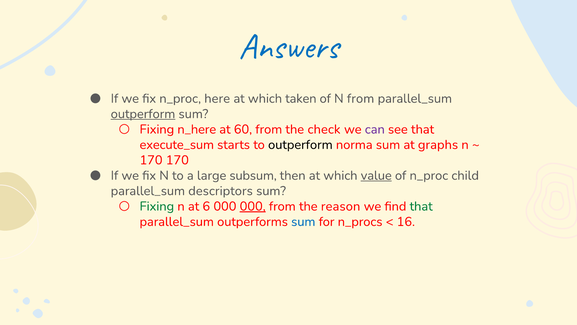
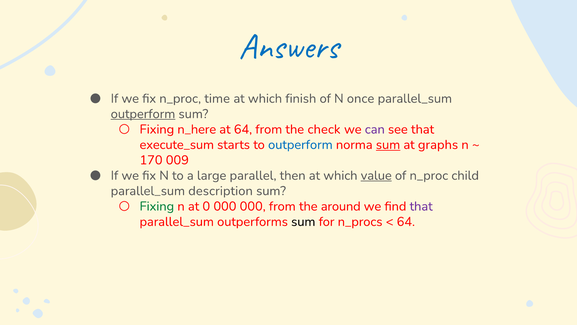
here: here -> time (217, 98)
taken: taken -> finish (301, 98)
N from: from -> once (361, 98)
at 60: 60 -> 64 (243, 129)
outperform colour: black -> blue (300, 145)
sum underline: none -> present (388, 145)
170 170: 170 -> 009 (177, 160)
subsum: subsum -> parallel (253, 175)
descriptors: descriptors -> description (221, 191)
6: 6 -> 0 (206, 206)
000 underline: present -> none (253, 206)
reason: reason -> around (341, 206)
that colour: green -> purple (421, 206)
sum colour: blue -> black (303, 221)
16: 16 -> 64 (406, 221)
